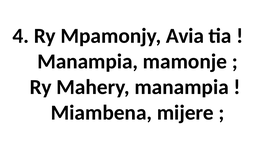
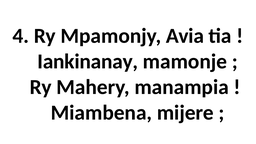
Manampia: Manampia -> Iankinanay (88, 61)
